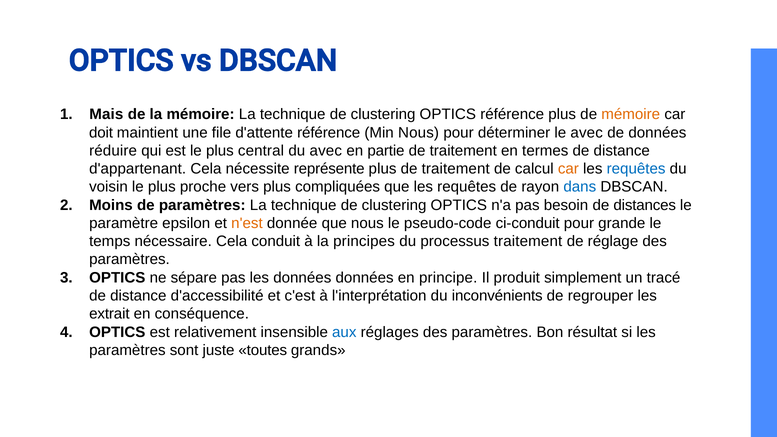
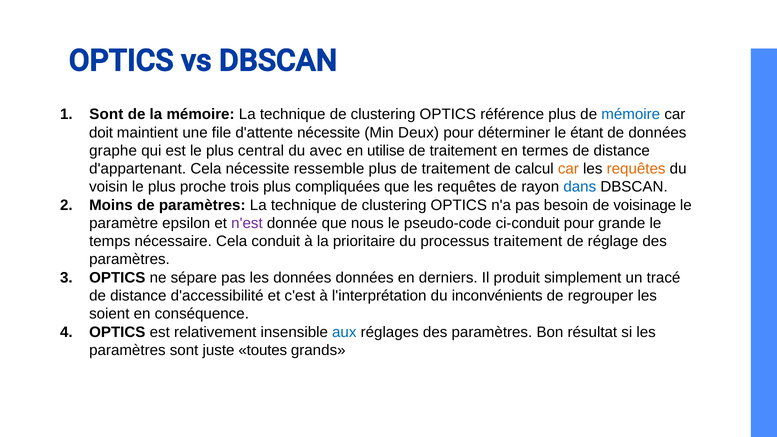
Mais: Mais -> Sont (106, 114)
mémoire colour: orange -> blue (631, 114)
d'attente référence: référence -> nécessite (329, 133)
Min Nous: Nous -> Deux (419, 133)
le avec: avec -> étant (587, 133)
réduire: réduire -> graphe (113, 151)
partie: partie -> utilise (386, 151)
représente: représente -> ressemble (329, 169)
requêtes colour: blue -> orange (636, 169)
vers: vers -> trois (245, 187)
distances: distances -> voisinage (645, 205)
n'est colour: orange -> purple (247, 223)
principes: principes -> prioritaire (364, 241)
principe: principe -> derniers (448, 278)
extrait: extrait -> soient (109, 314)
